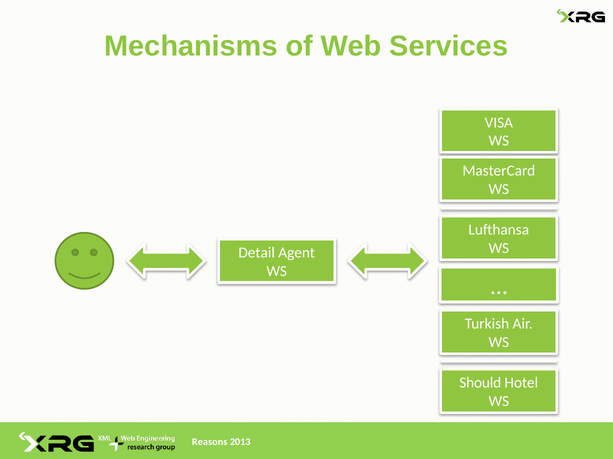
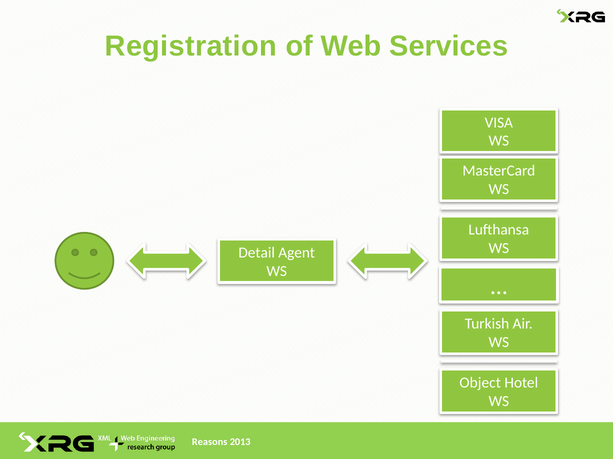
Mechanisms: Mechanisms -> Registration (191, 46)
Should: Should -> Object (480, 383)
